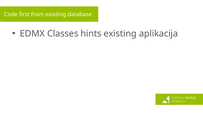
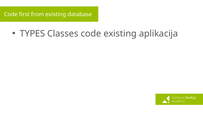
EDMX: EDMX -> TYPES (32, 34)
Classes hints: hints -> code (91, 34)
